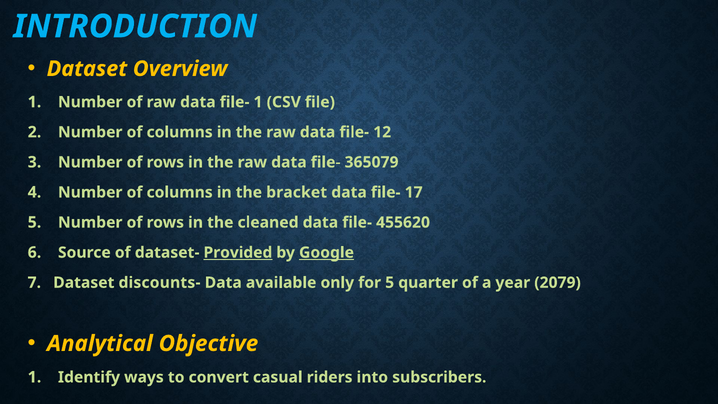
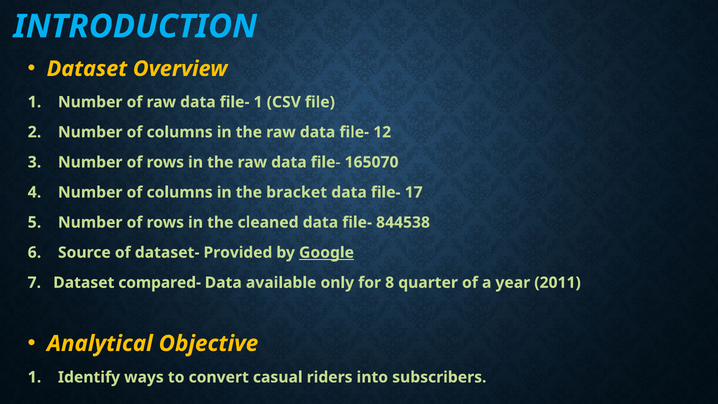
365079: 365079 -> 165070 (372, 162)
455620: 455620 -> 844538 (403, 222)
Provided underline: present -> none (238, 252)
discounts-: discounts- -> compared- (160, 283)
for 5: 5 -> 8 (390, 283)
2079: 2079 -> 2011 (558, 283)
